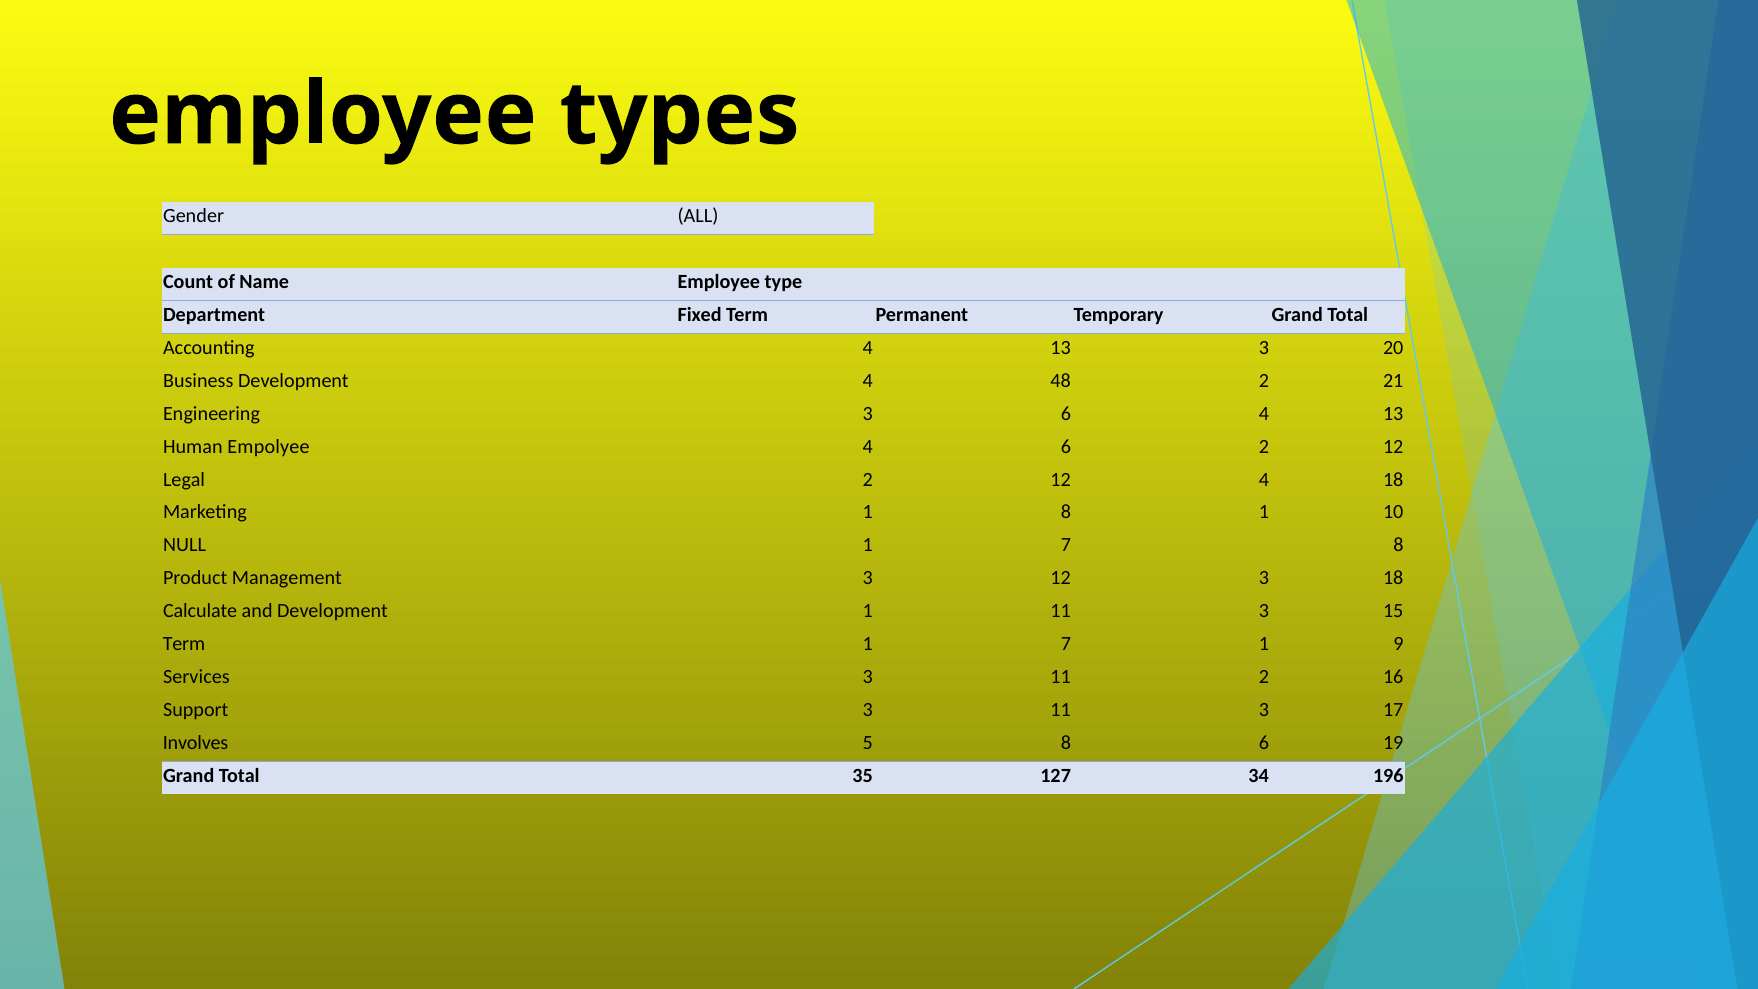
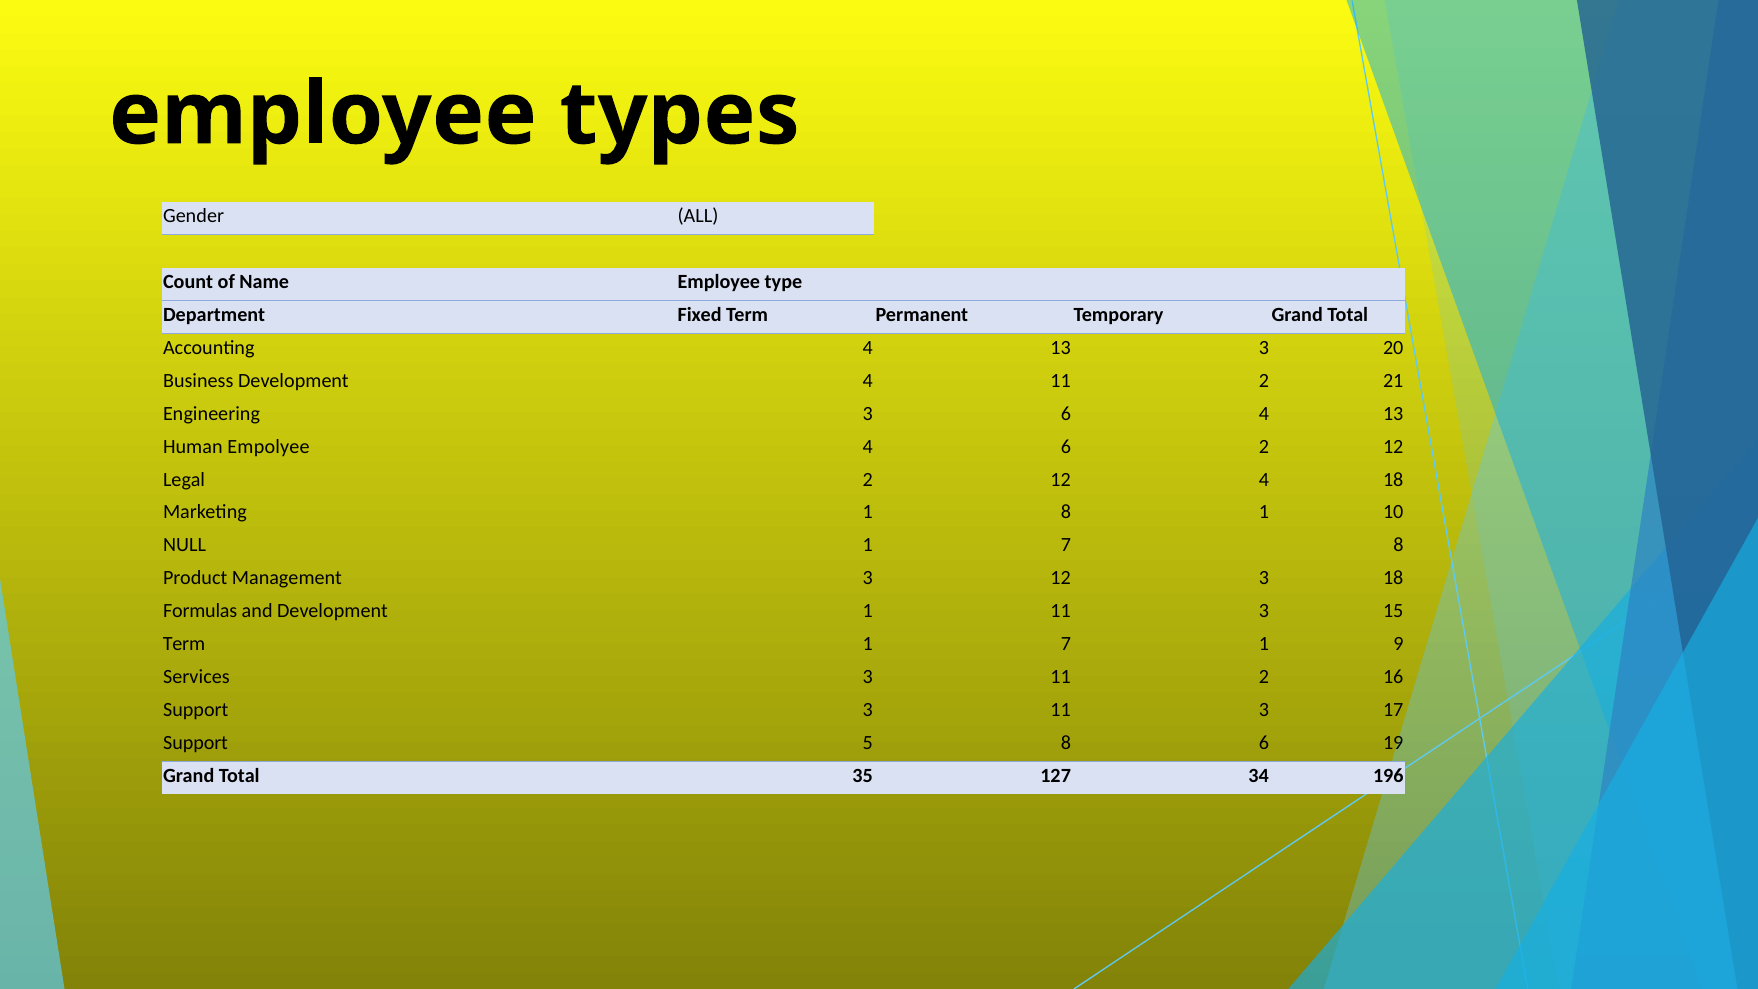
4 48: 48 -> 11 (1061, 381)
Calculate: Calculate -> Formulas (200, 611)
Involves: Involves -> Support (196, 743)
